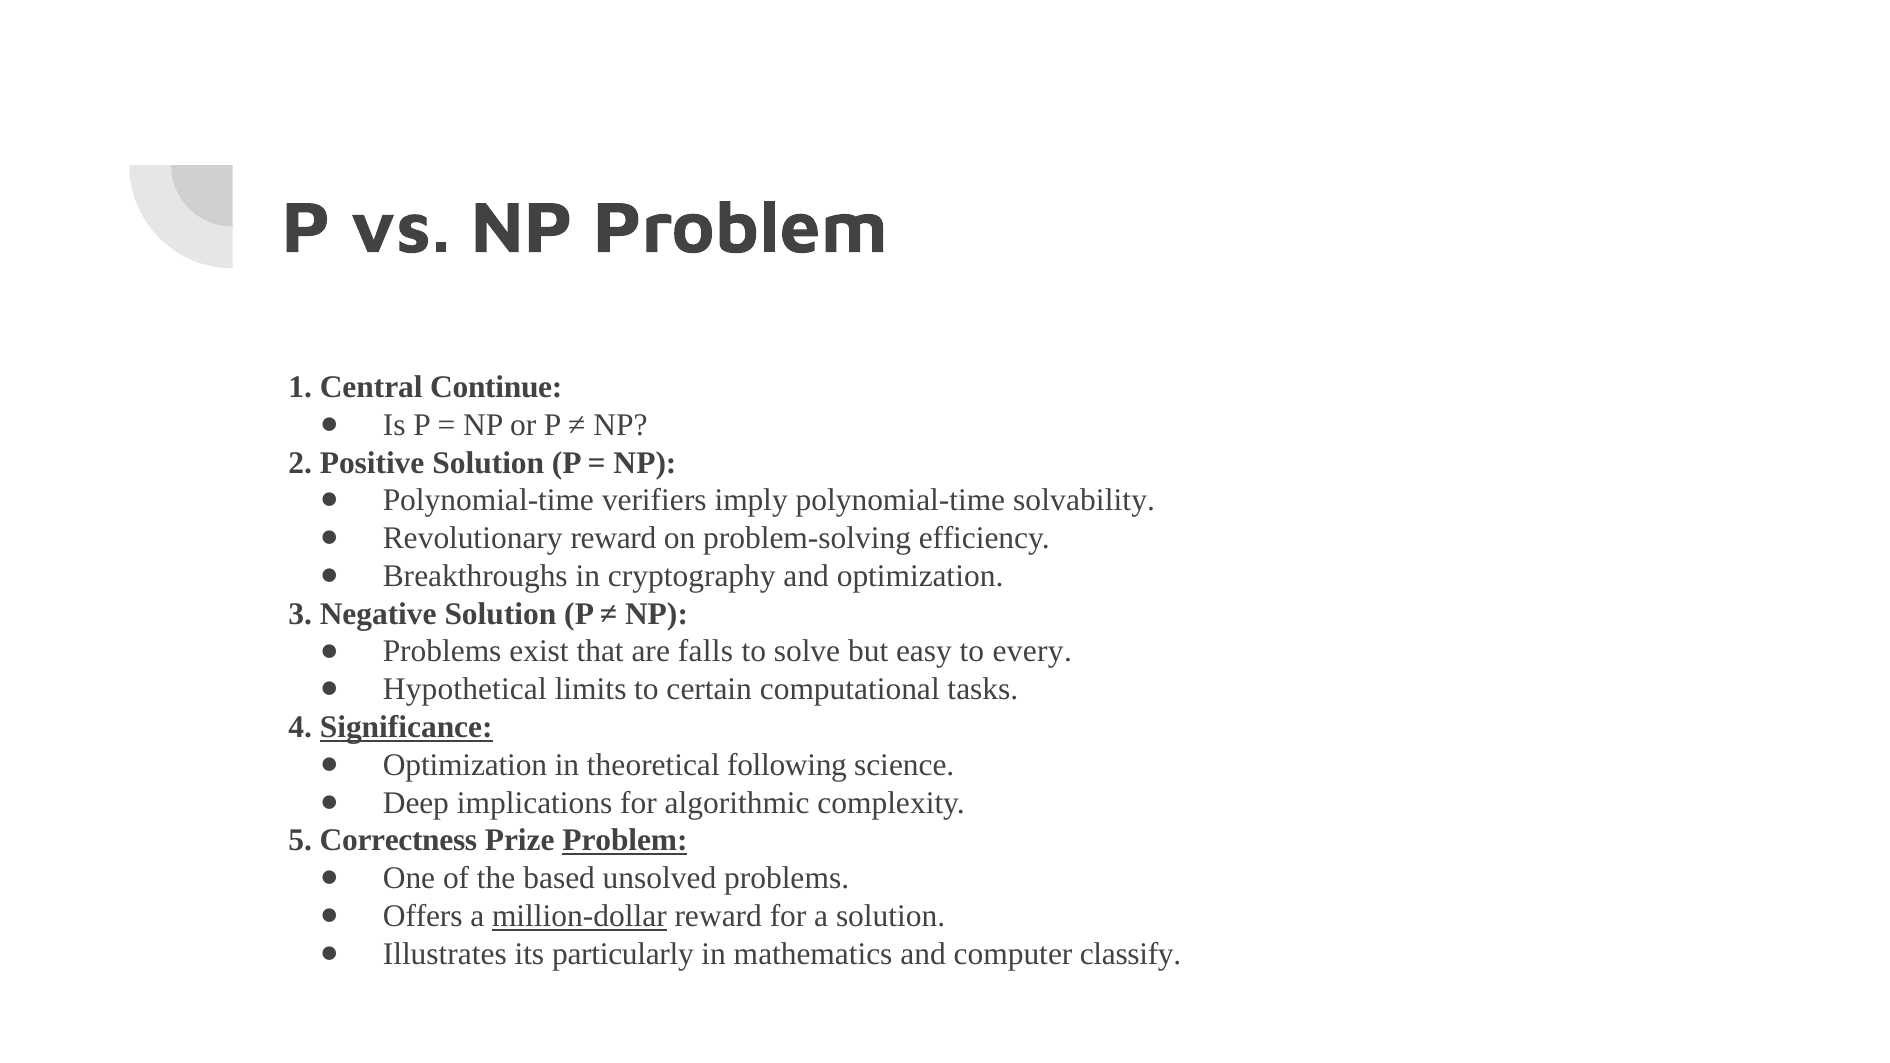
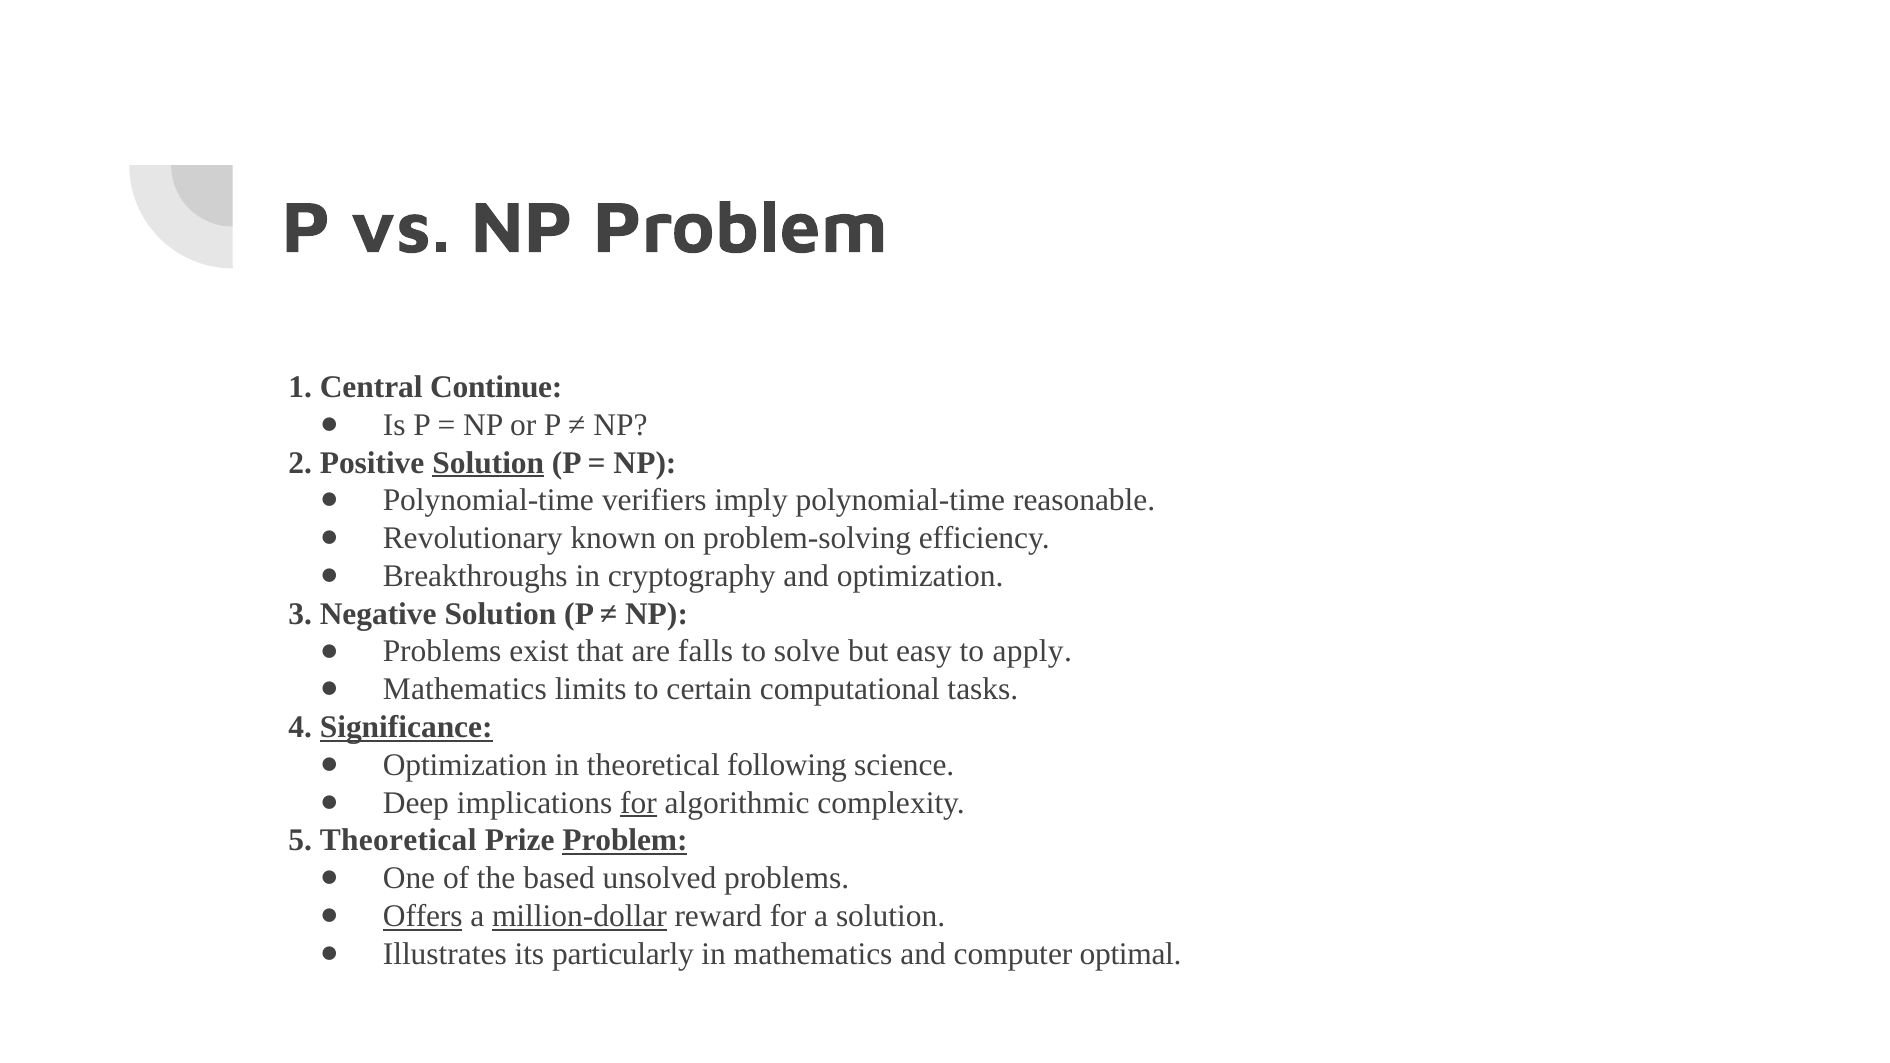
Solution underline: none -> present (488, 463)
solvability: solvability -> reasonable (1084, 501)
Revolutionary reward: reward -> known (613, 538)
every: every -> apply (1032, 652)
Hypothetical: Hypothetical -> Mathematics (465, 690)
for underline: none -> present (639, 803)
5 Correctness: Correctness -> Theoretical (398, 841)
Offers underline: none -> present (423, 916)
classify: classify -> optimal (1131, 954)
